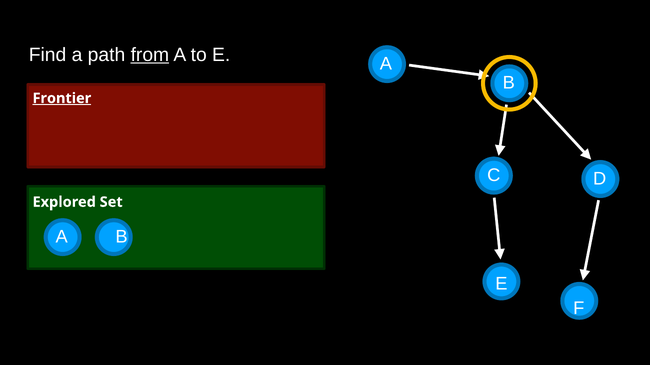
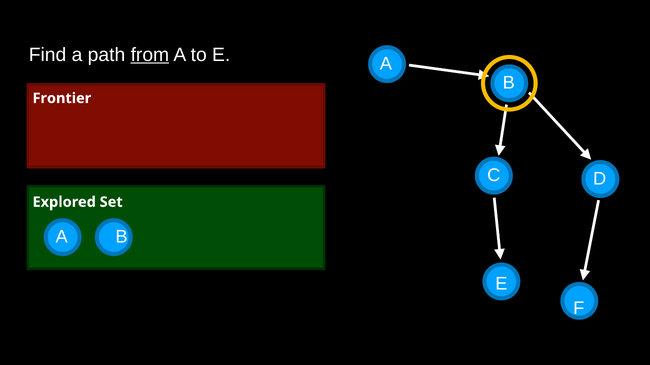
Frontier underline: present -> none (62, 98)
